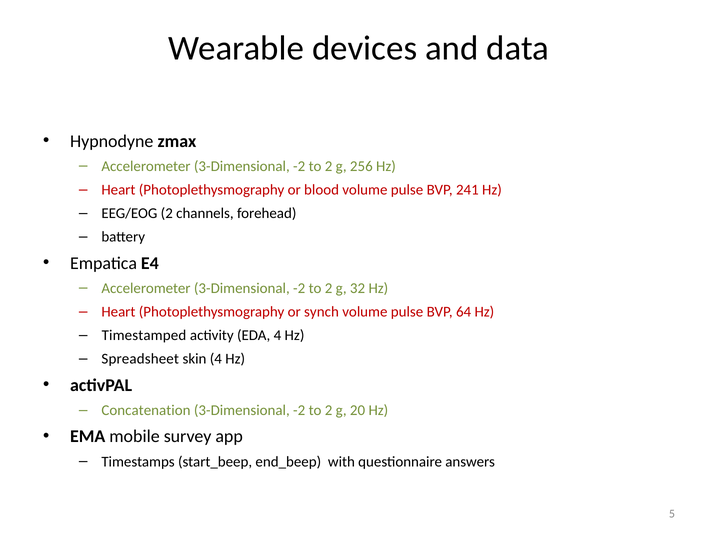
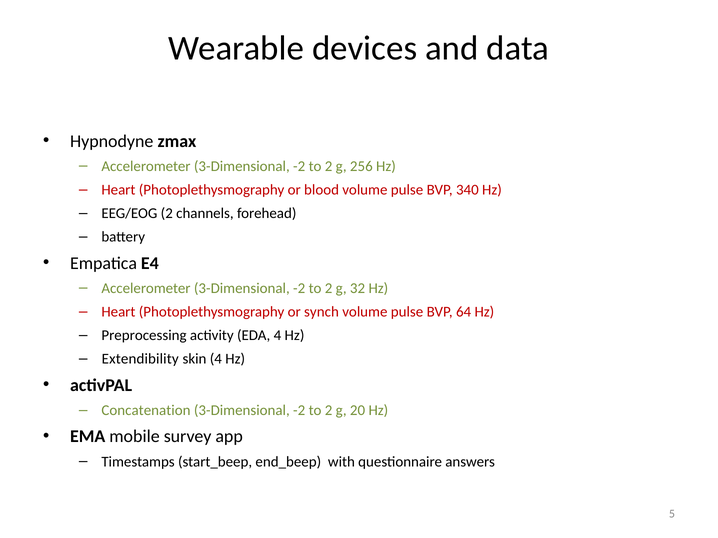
241: 241 -> 340 (467, 190)
Timestamped: Timestamped -> Preprocessing (144, 336)
Spreadsheet: Spreadsheet -> Extendibility (140, 359)
